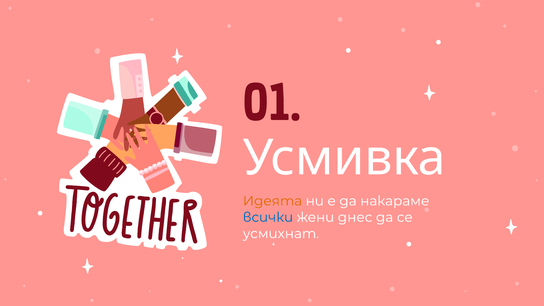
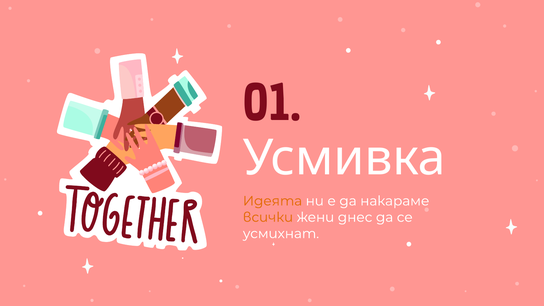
всички colour: blue -> orange (268, 217)
